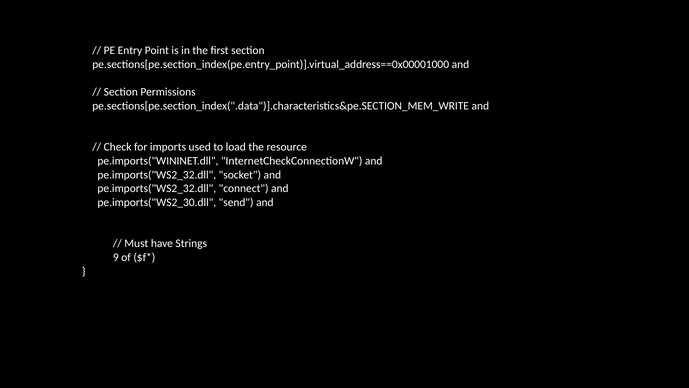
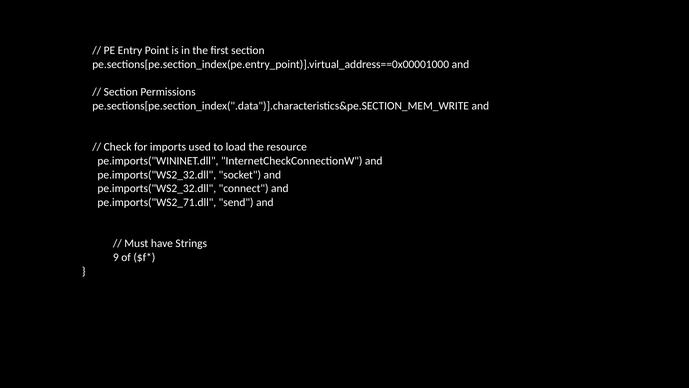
pe.imports("WS2_30.dll: pe.imports("WS2_30.dll -> pe.imports("WS2_71.dll (157, 202)
